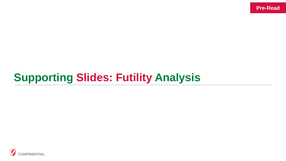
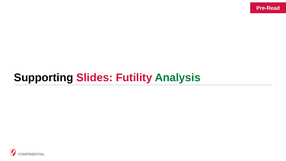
Supporting colour: green -> black (44, 78)
